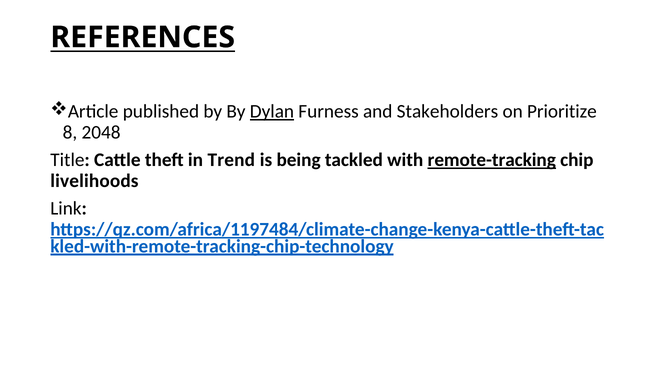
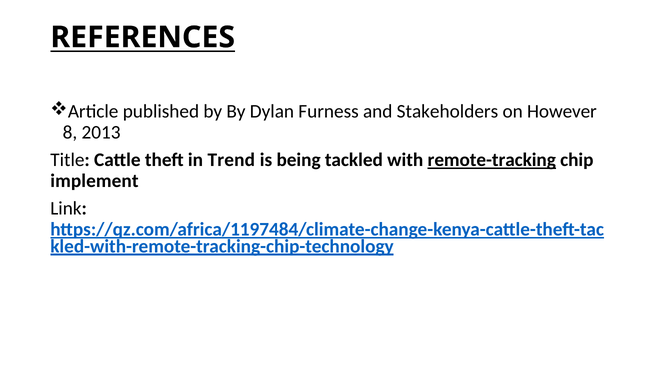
Dylan underline: present -> none (272, 112)
Prioritize: Prioritize -> However (562, 112)
2048: 2048 -> 2013 (101, 132)
livelihoods: livelihoods -> implement (94, 181)
